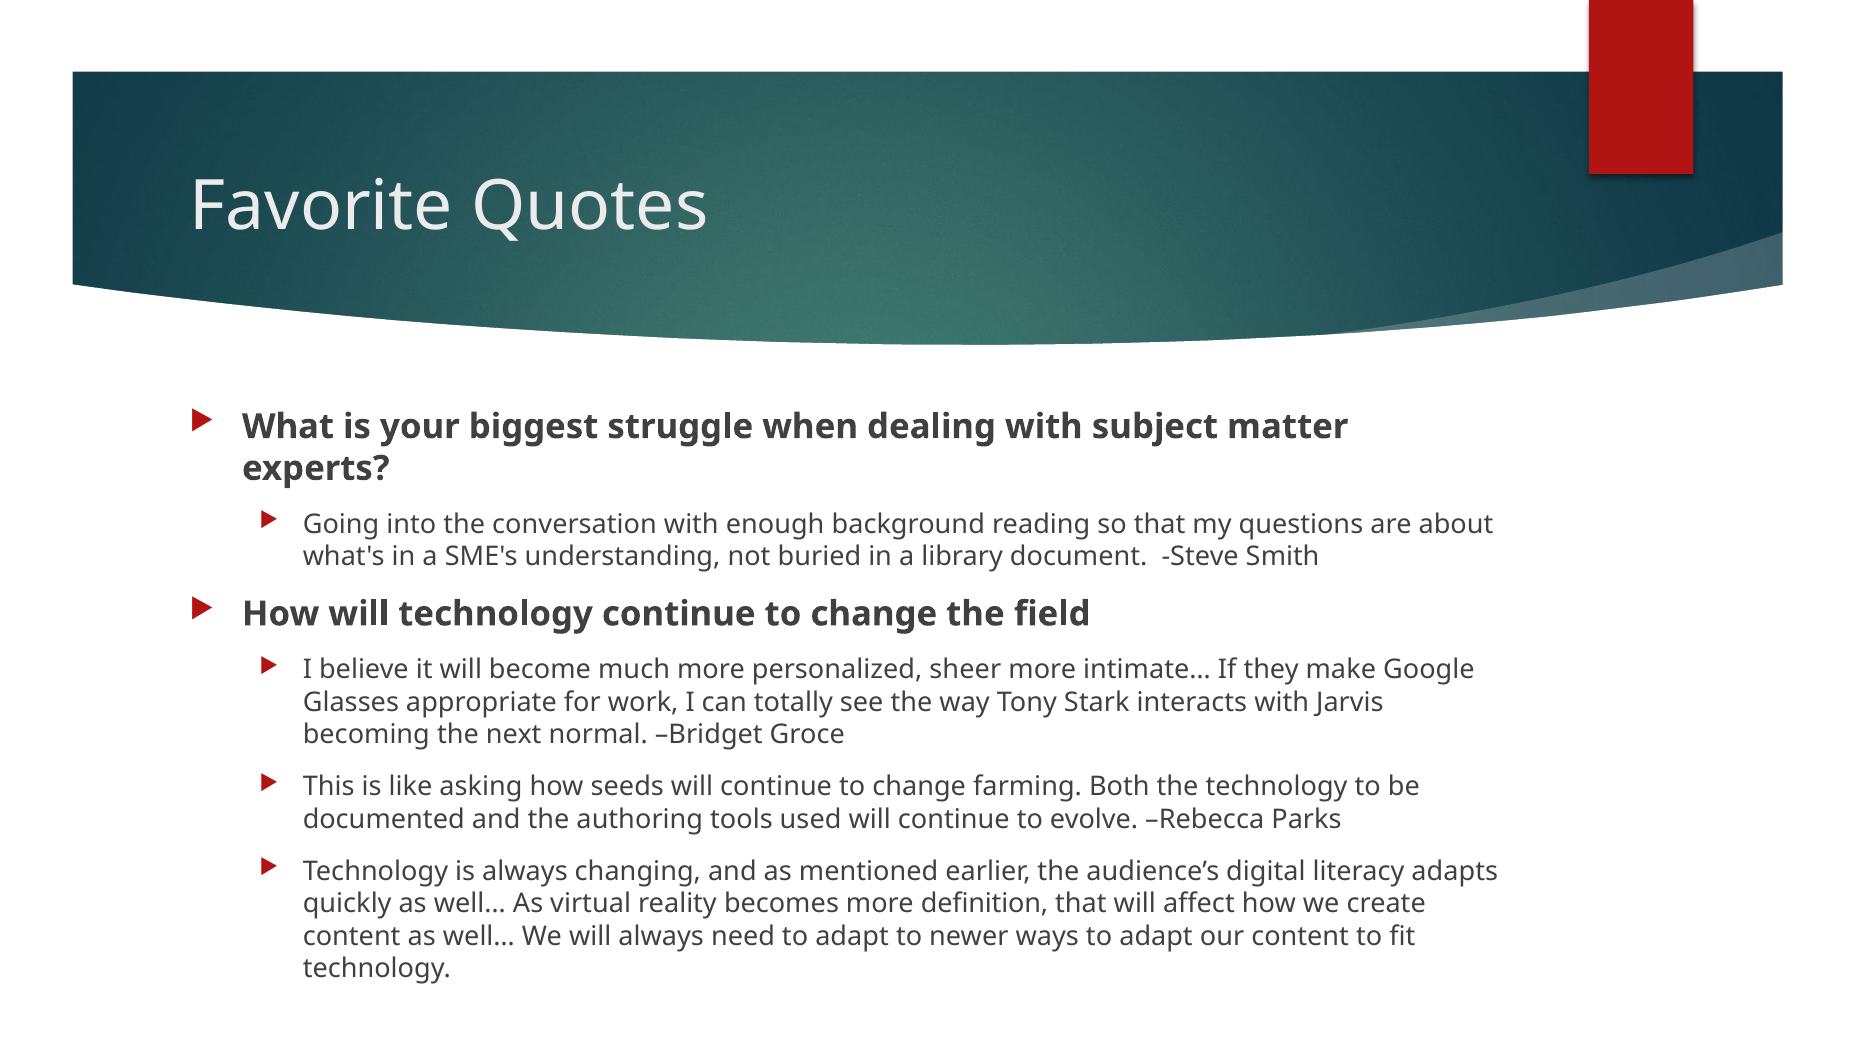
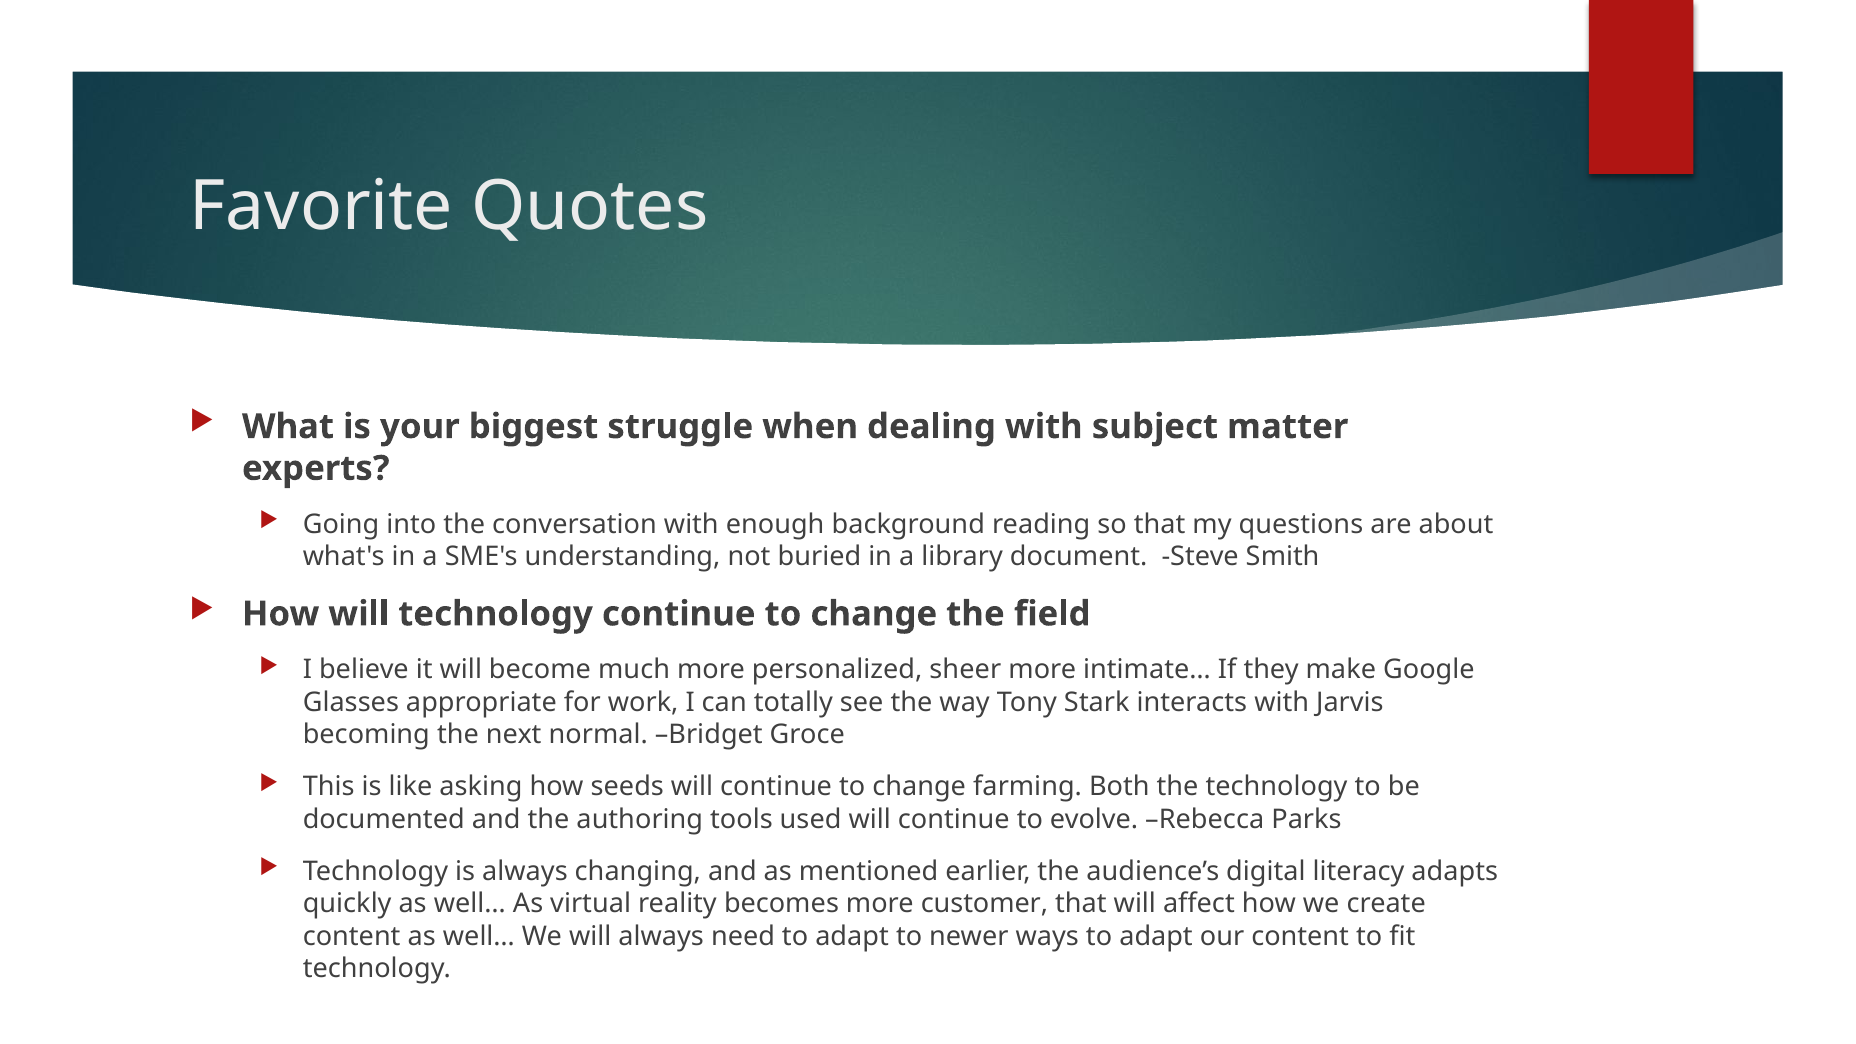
definition: definition -> customer (984, 904)
